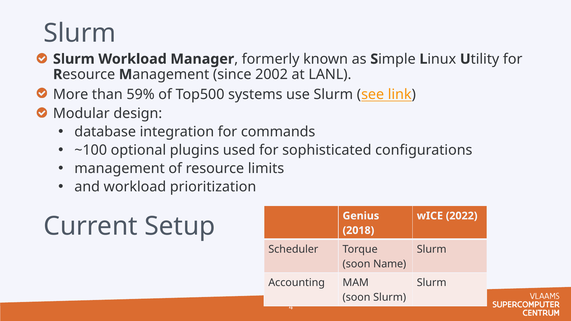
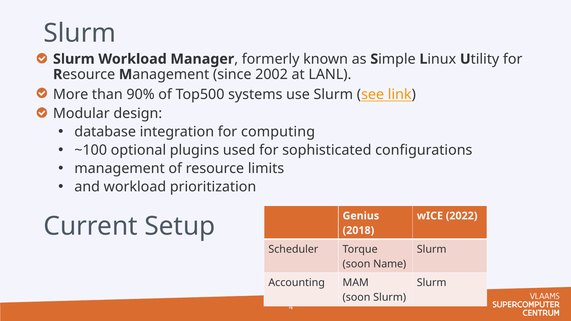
59%: 59% -> 90% (141, 95)
commands: commands -> computing (278, 132)
